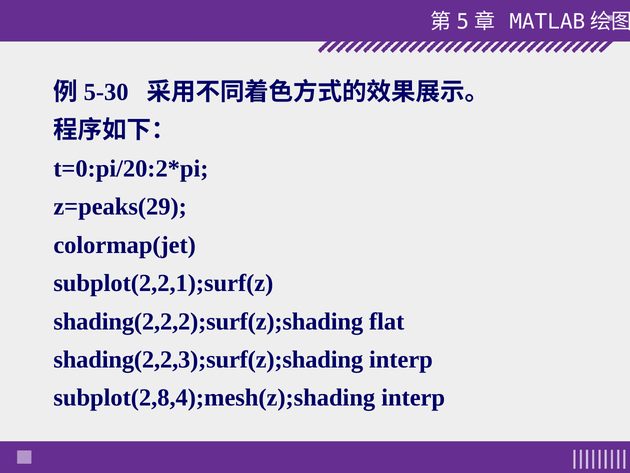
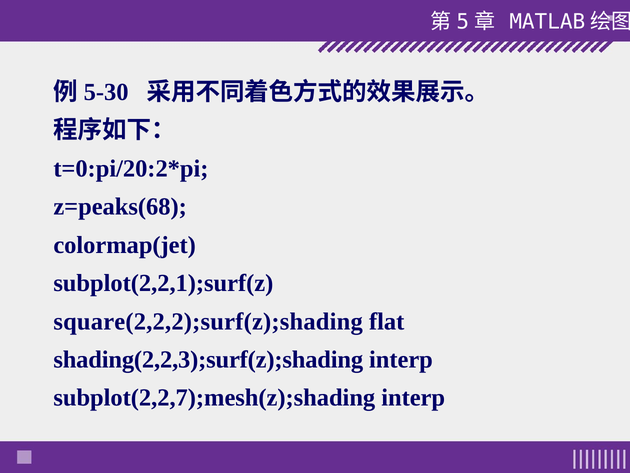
z=peaks(29: z=peaks(29 -> z=peaks(68 (120, 207)
shading(2,2,2);surf(z);shading: shading(2,2,2);surf(z);shading -> square(2,2,2);surf(z);shading (208, 321)
subplot(2,8,4);mesh(z);shading: subplot(2,8,4);mesh(z);shading -> subplot(2,2,7);mesh(z);shading (214, 397)
